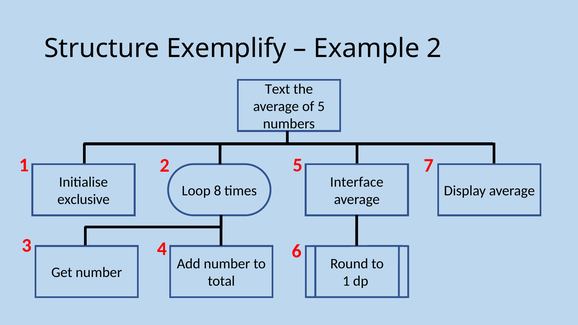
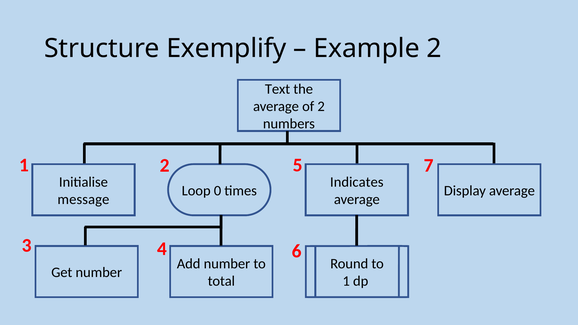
of 5: 5 -> 2 (321, 107)
Interface: Interface -> Indicates (357, 182)
8: 8 -> 0 (218, 191)
exclusive: exclusive -> message (83, 199)
